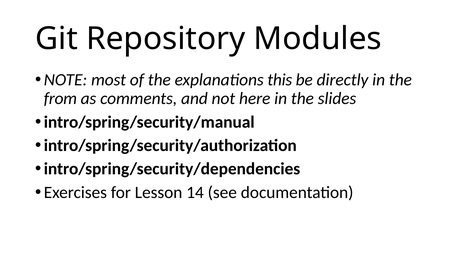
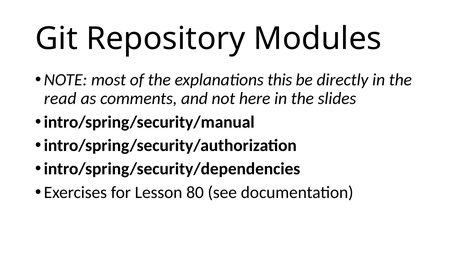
from: from -> read (60, 99)
14: 14 -> 80 (195, 193)
